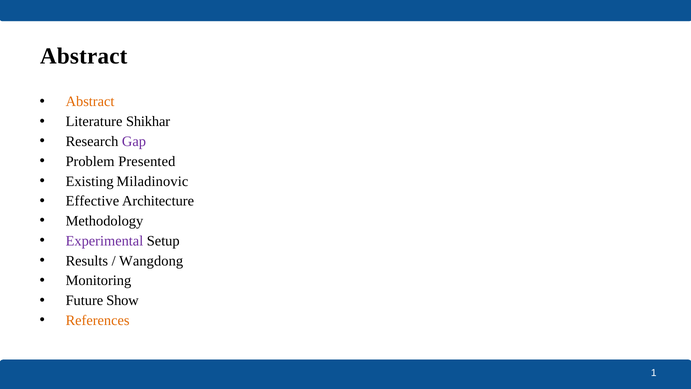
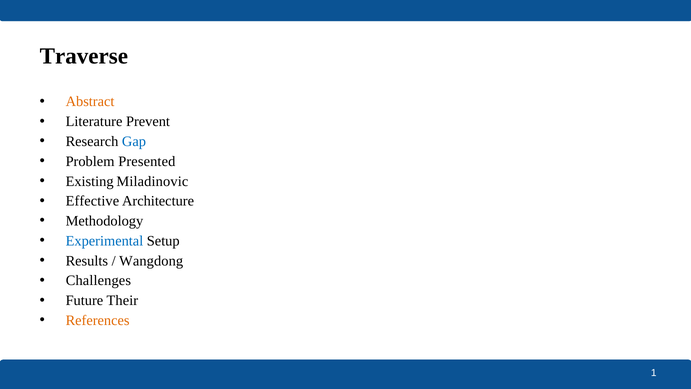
Abstract: Abstract -> Traverse (84, 56)
Shikhar: Shikhar -> Prevent (148, 121)
Gap colour: purple -> blue (134, 141)
Experimental colour: purple -> blue (104, 241)
Monitoring: Monitoring -> Challenges (98, 280)
Show: Show -> Their (122, 300)
